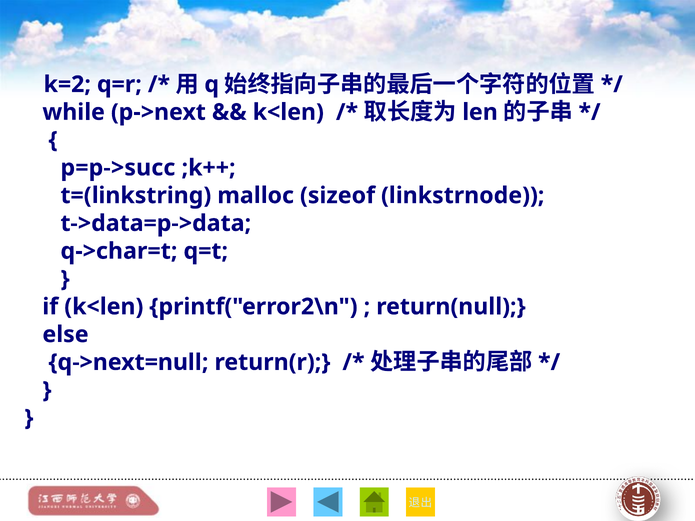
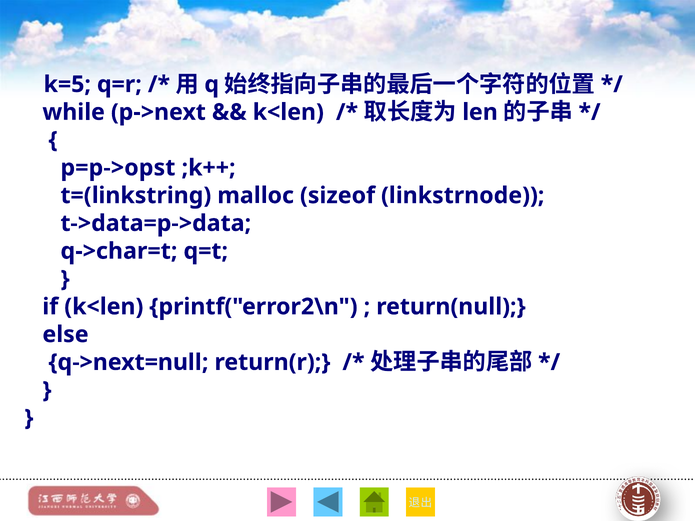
k=2: k=2 -> k=5 (67, 84)
p=p->succ: p=p->succ -> p=p->opst (118, 168)
